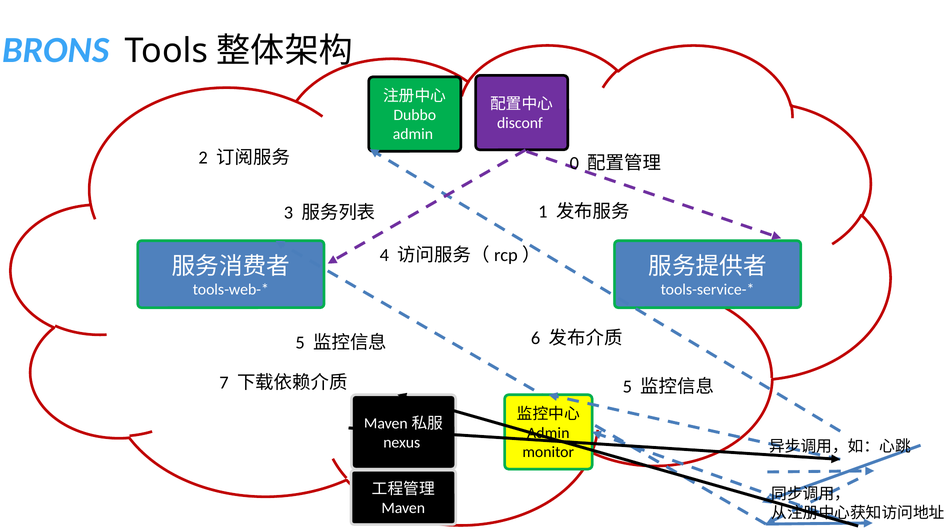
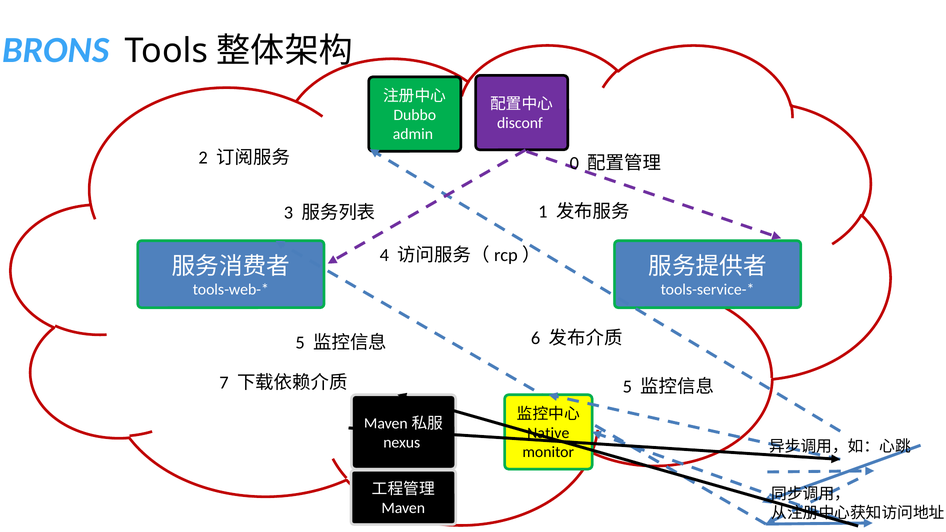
Admin: Admin -> Native (548, 433)
